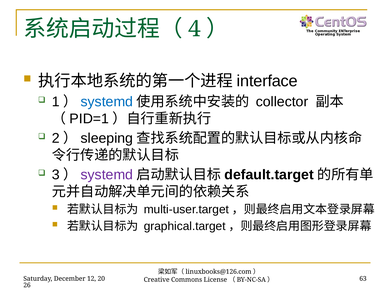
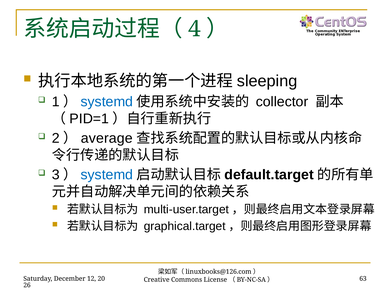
interface: interface -> sleeping (267, 81)
sleeping: sleeping -> average (107, 139)
systemd colour: purple -> blue (107, 175)
